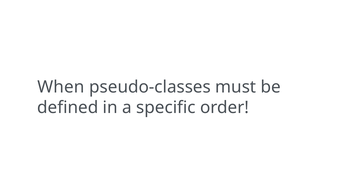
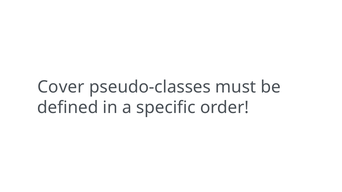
When: When -> Cover (61, 87)
